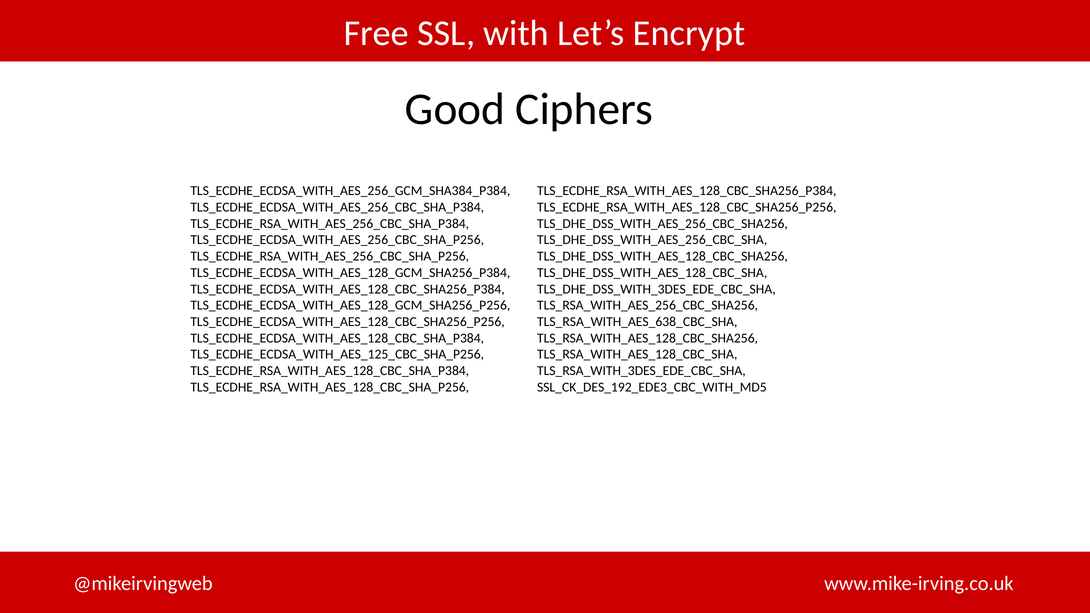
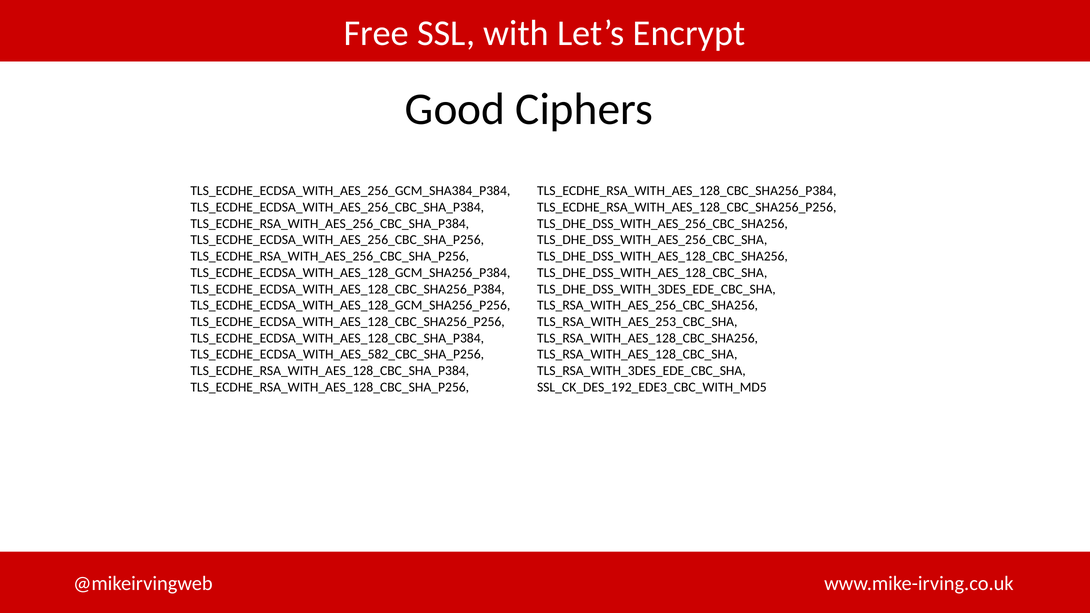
TLS_RSA_WITH_AES_638_CBC_SHA: TLS_RSA_WITH_AES_638_CBC_SHA -> TLS_RSA_WITH_AES_253_CBC_SHA (637, 322)
TLS_ECDHE_ECDSA_WITH_AES_125_CBC_SHA_P256: TLS_ECDHE_ECDSA_WITH_AES_125_CBC_SHA_P256 -> TLS_ECDHE_ECDSA_WITH_AES_582_CBC_SHA_P256 (337, 354)
